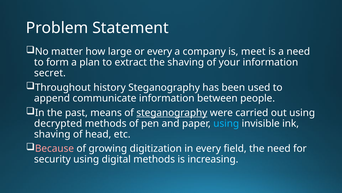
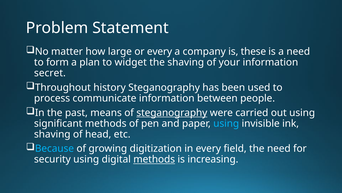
meet: meet -> these (253, 51)
extract: extract -> widget (131, 62)
append: append -> process (52, 98)
decrypted: decrypted -> significant (58, 123)
Because colour: pink -> light blue (54, 148)
methods underline: none -> present (154, 159)
